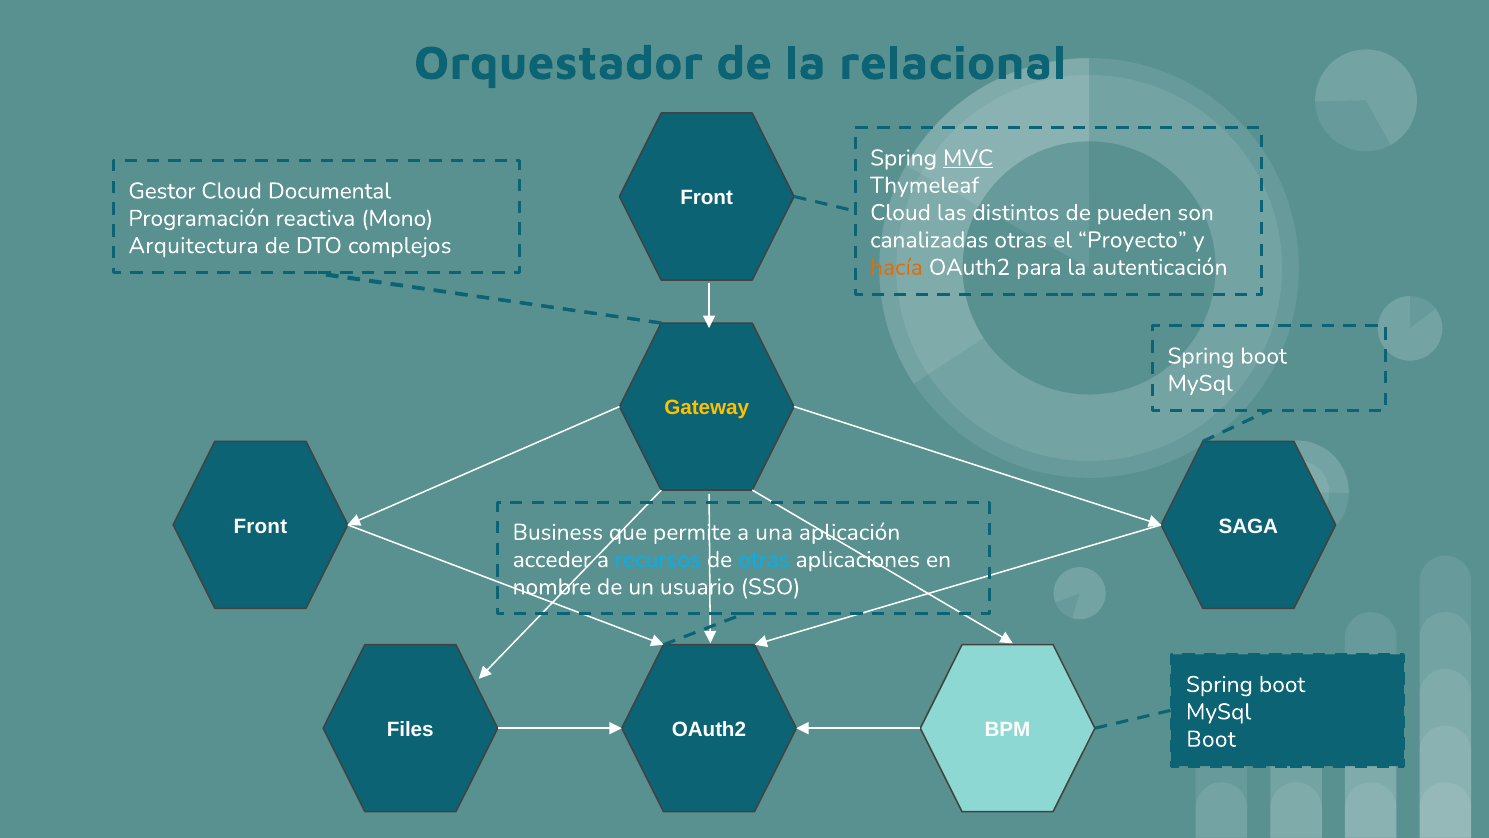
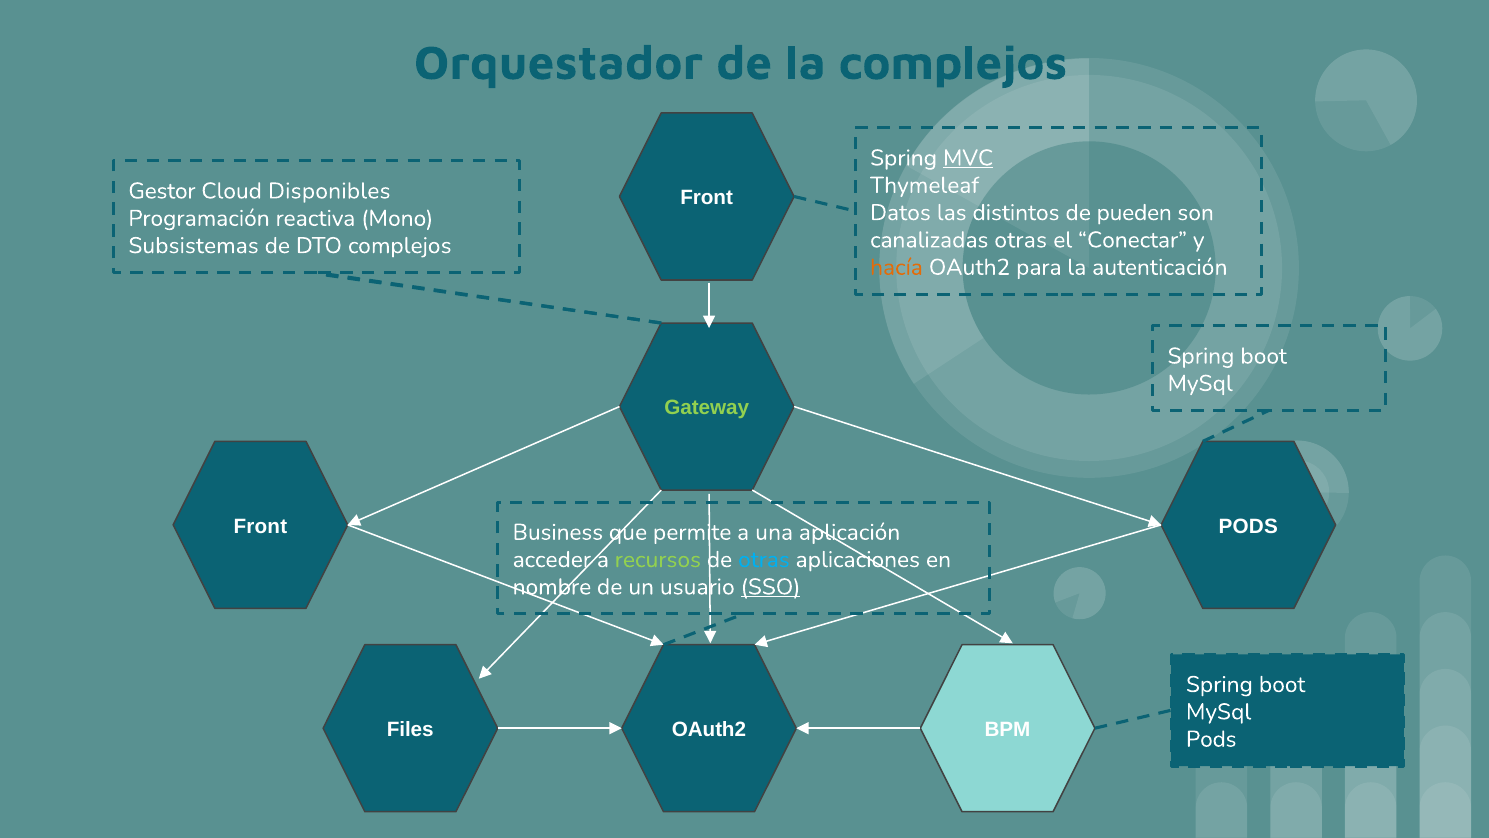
la relacional: relacional -> complejos (953, 63)
Documental: Documental -> Disponibles (329, 191)
Cloud: Cloud -> Datos (900, 213)
Proyecto: Proyecto -> Conectar (1133, 240)
Arquitectura: Arquitectura -> Subsistemas (194, 246)
Gateway colour: yellow -> light green (707, 408)
SAGA: SAGA -> PODS (1248, 526)
recursos colour: light blue -> light green (658, 559)
SSO underline: none -> present (771, 587)
Boot: Boot -> Pods (1211, 739)
